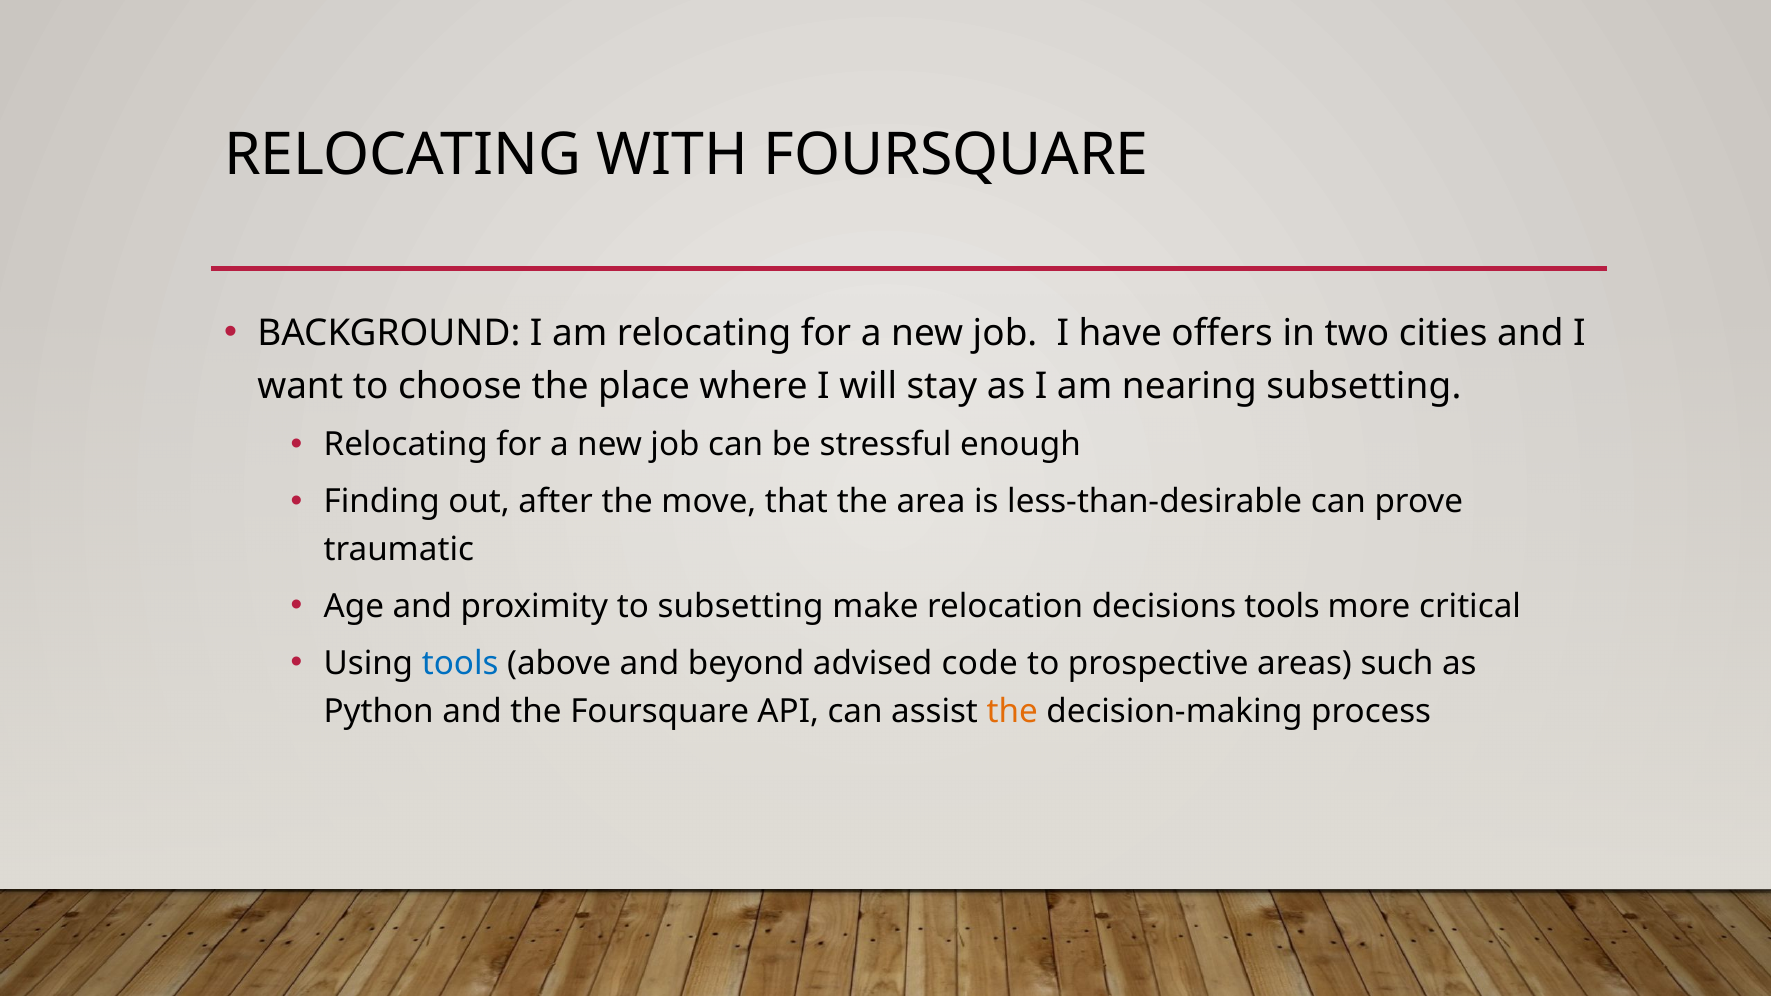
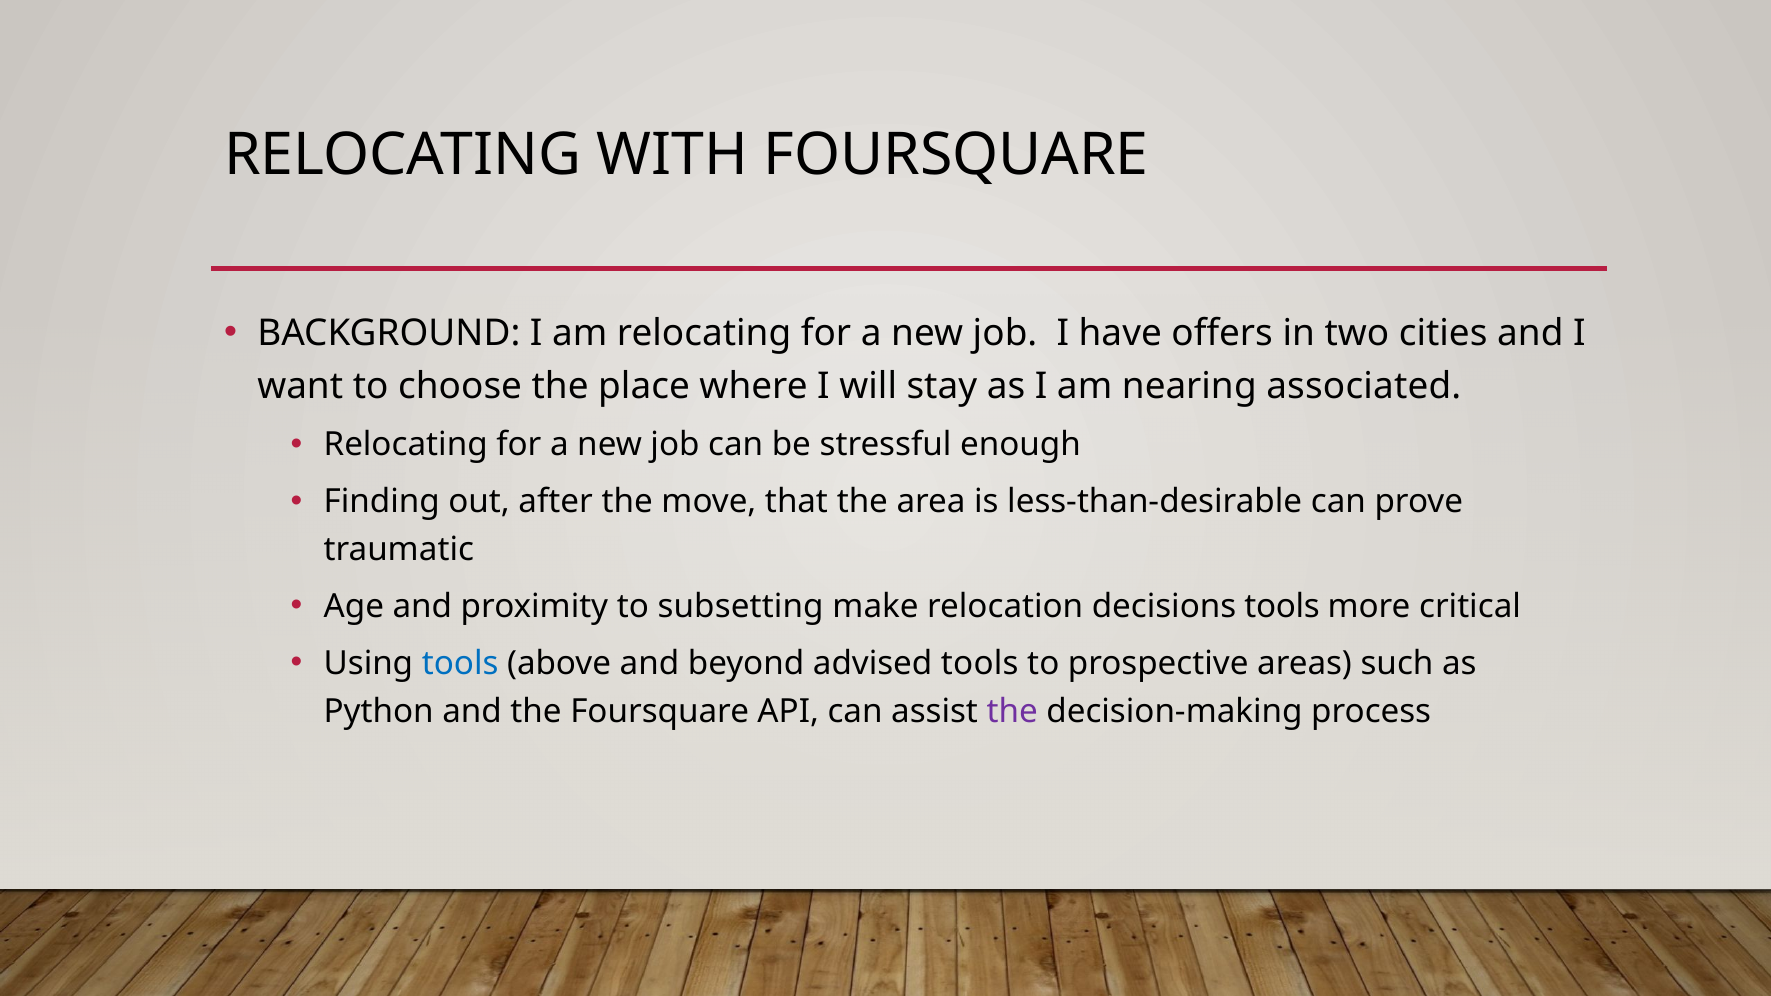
nearing subsetting: subsetting -> associated (1364, 386)
advised code: code -> tools (980, 664)
the colour: orange -> purple (1012, 712)
